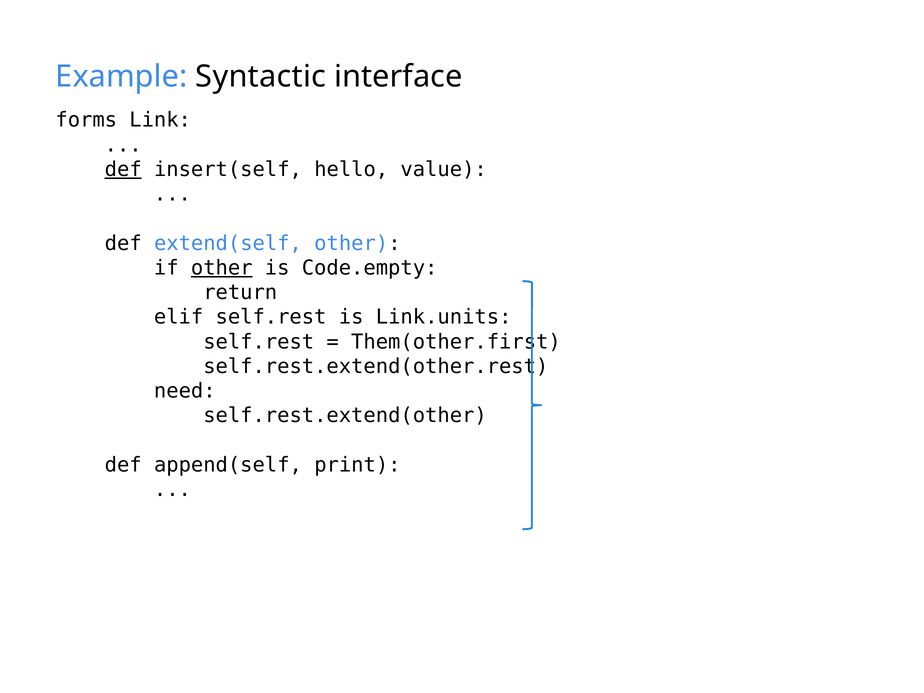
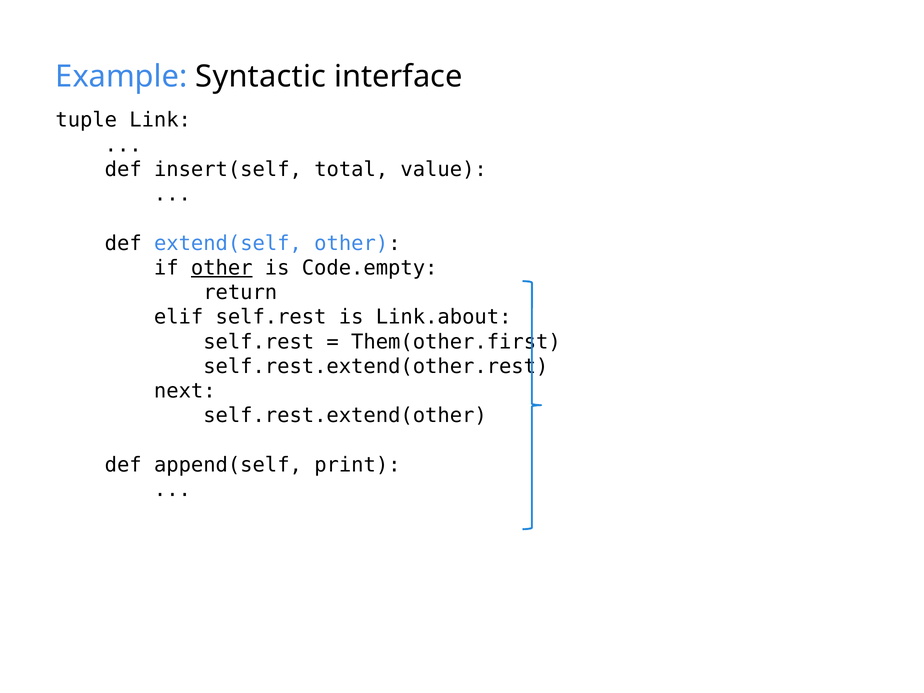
forms: forms -> tuple (86, 120)
def underline: present -> none (123, 169)
hello: hello -> total (351, 169)
Link.units: Link.units -> Link.about (444, 317)
need: need -> next (185, 391)
